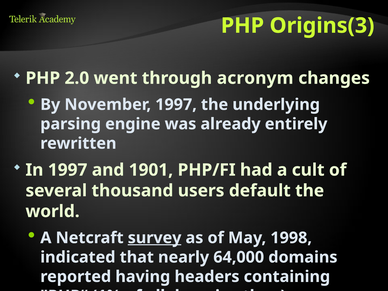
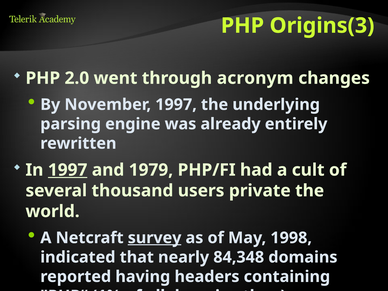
1997 underline: none -> present (68, 170)
1901: 1901 -> 1979 (151, 170)
default: default -> private (260, 191)
64,000: 64,000 -> 84,348 (239, 257)
